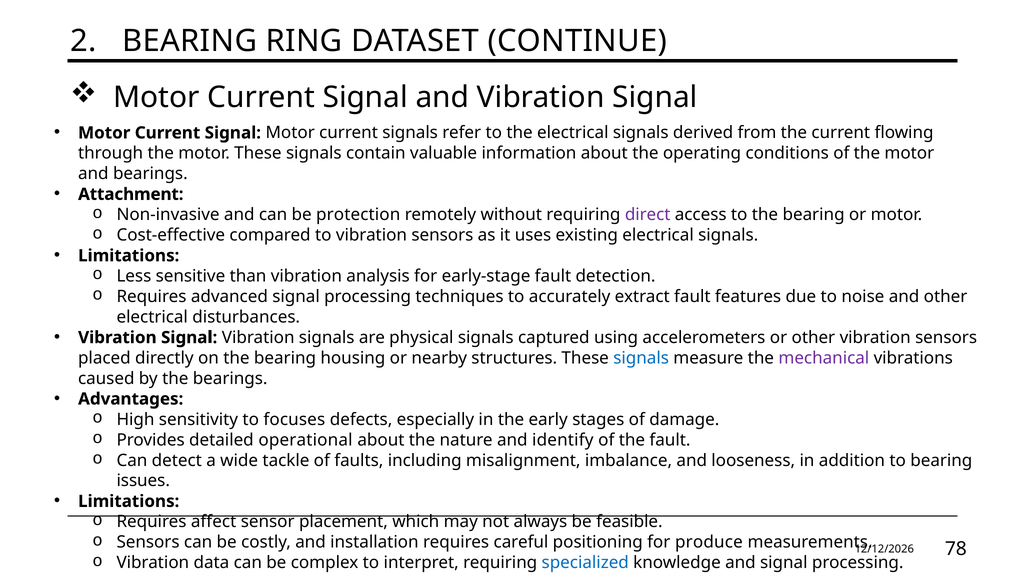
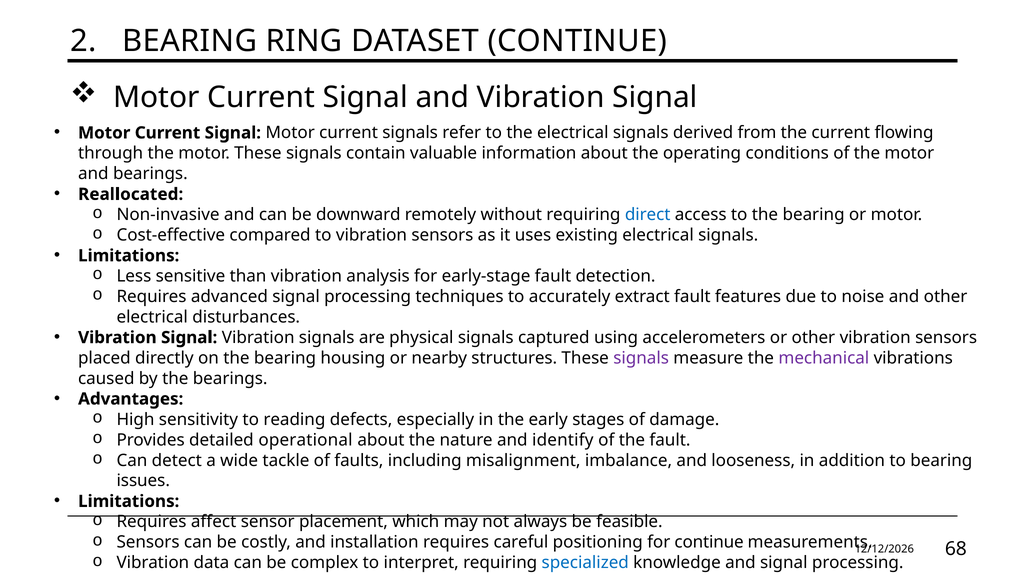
Attachment: Attachment -> Reallocated (131, 194)
protection: protection -> downward (358, 215)
direct colour: purple -> blue (648, 215)
signals colour: blue -> purple (641, 358)
focuses: focuses -> reading (294, 420)
for produce: produce -> continue (709, 543)
78: 78 -> 68 (956, 550)
